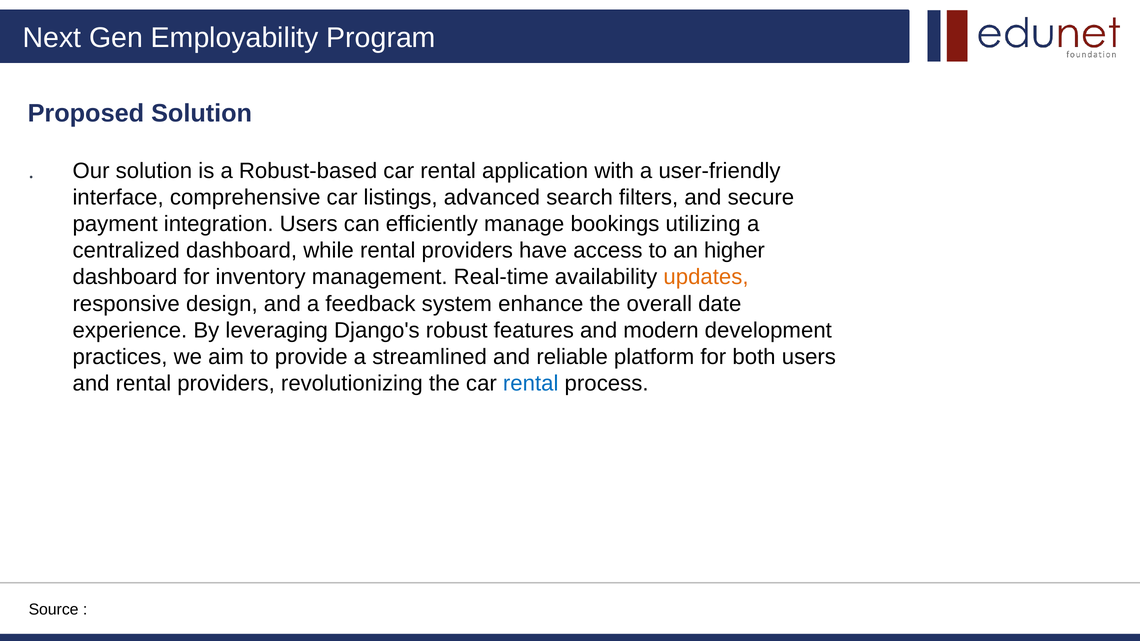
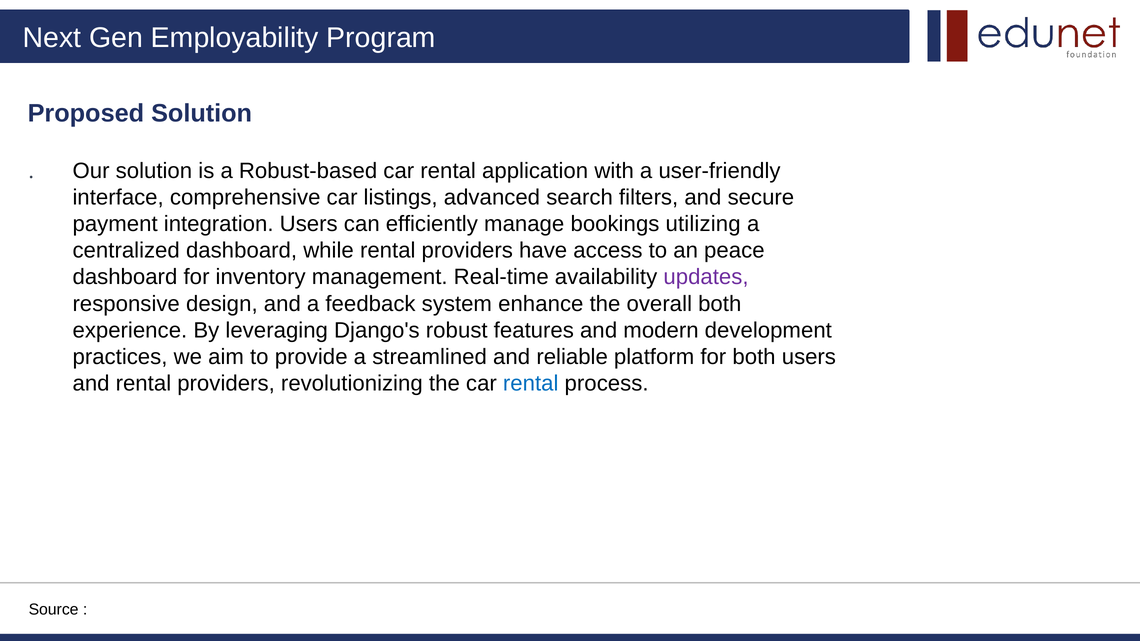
higher: higher -> peace (734, 251)
updates colour: orange -> purple (706, 277)
overall date: date -> both (720, 304)
